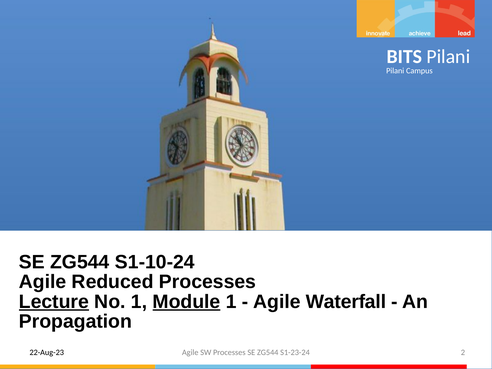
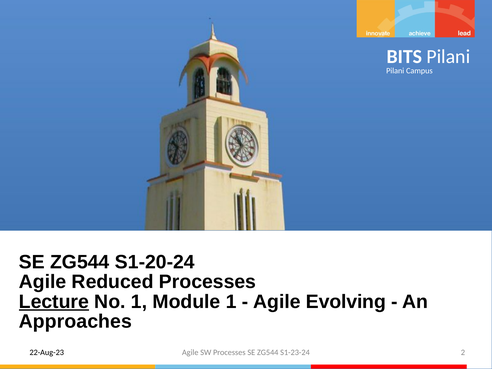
S1-10-24: S1-10-24 -> S1-20-24 (155, 262)
Module underline: present -> none (186, 302)
Waterfall: Waterfall -> Evolving (346, 302)
Propagation: Propagation -> Approaches (75, 322)
